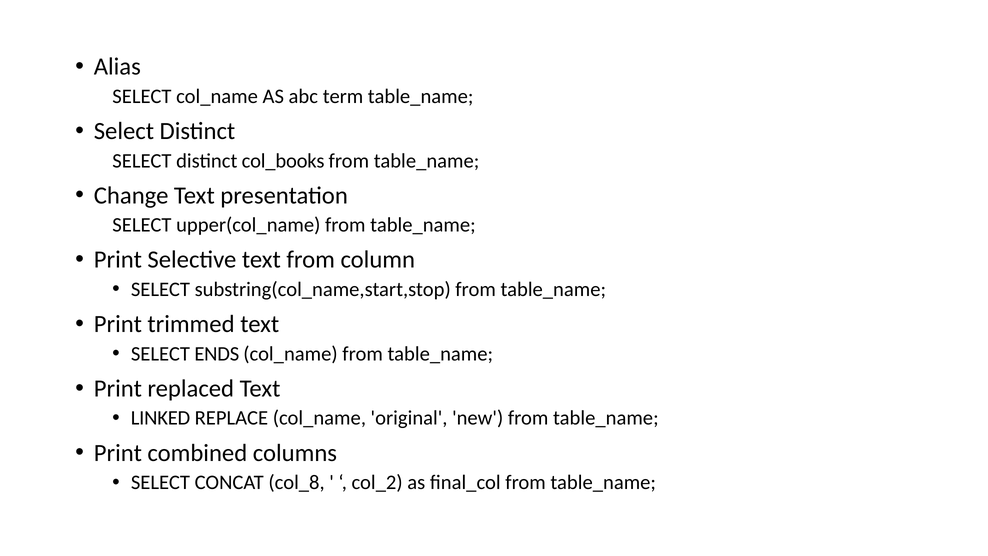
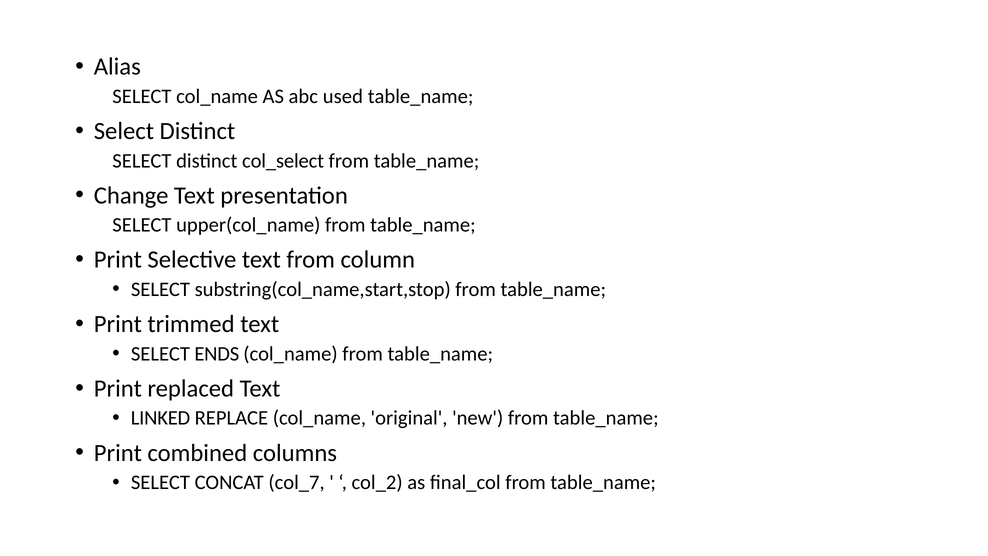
term: term -> used (343, 96)
col_books: col_books -> col_select (283, 161)
col_8: col_8 -> col_7 (297, 482)
